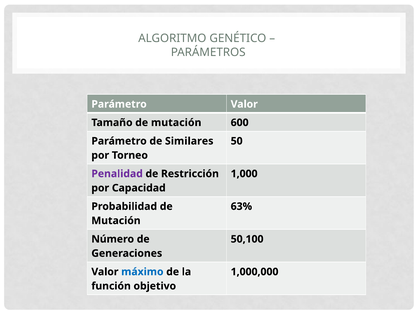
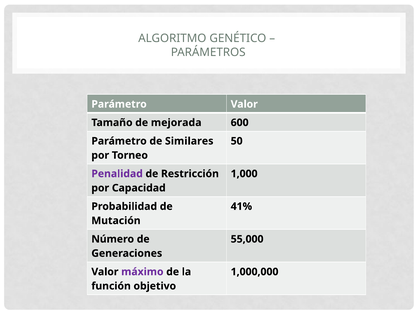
Tamaño de mutación: mutación -> mejorada (176, 122)
63%: 63% -> 41% (241, 206)
50,100: 50,100 -> 55,000 (247, 239)
máximo colour: blue -> purple (142, 271)
